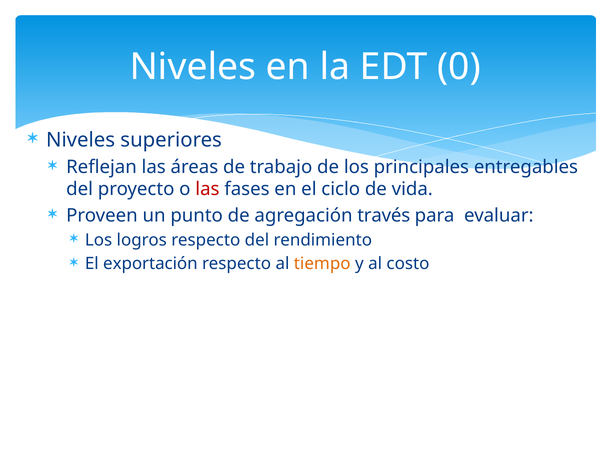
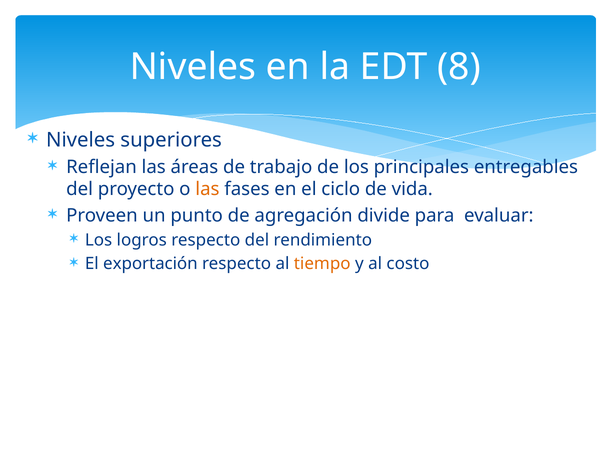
0: 0 -> 8 (459, 67)
las colour: red -> orange (207, 189)
través: través -> divide (384, 216)
